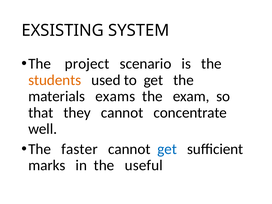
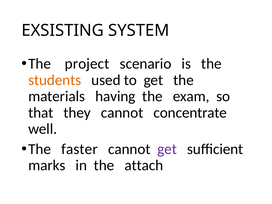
exams: exams -> having (115, 96)
get colour: blue -> purple (167, 149)
useful: useful -> attach (144, 165)
